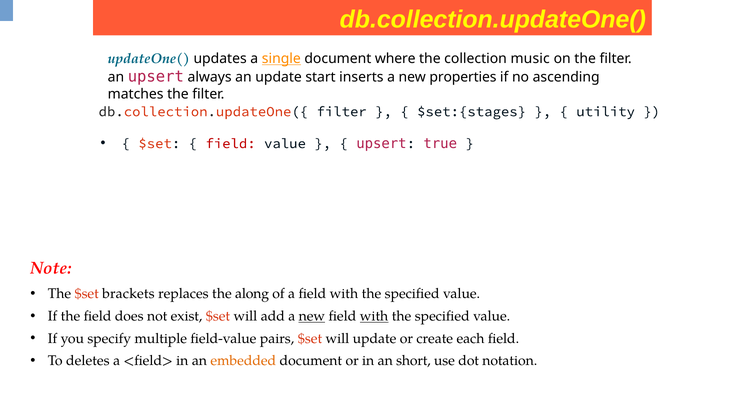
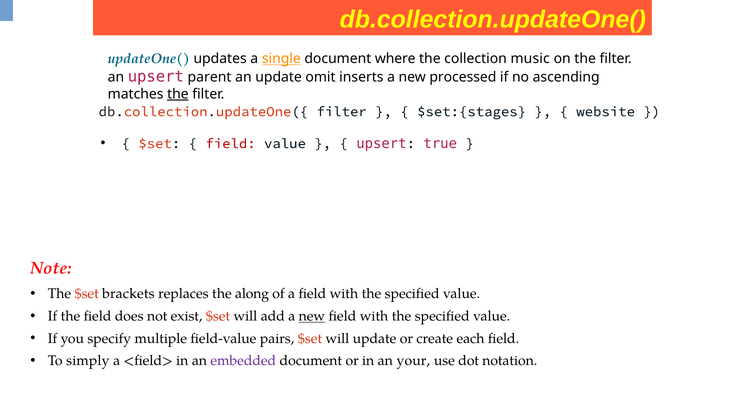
always: always -> parent (210, 77)
start: start -> omit (321, 77)
properties: properties -> processed (463, 77)
the underline: none -> present (178, 94)
utility: utility -> website (606, 112)
with underline: present -> none (374, 316)
deletes: deletes -> simply (88, 361)
embedded colour: orange -> purple (243, 361)
short: short -> your (413, 361)
